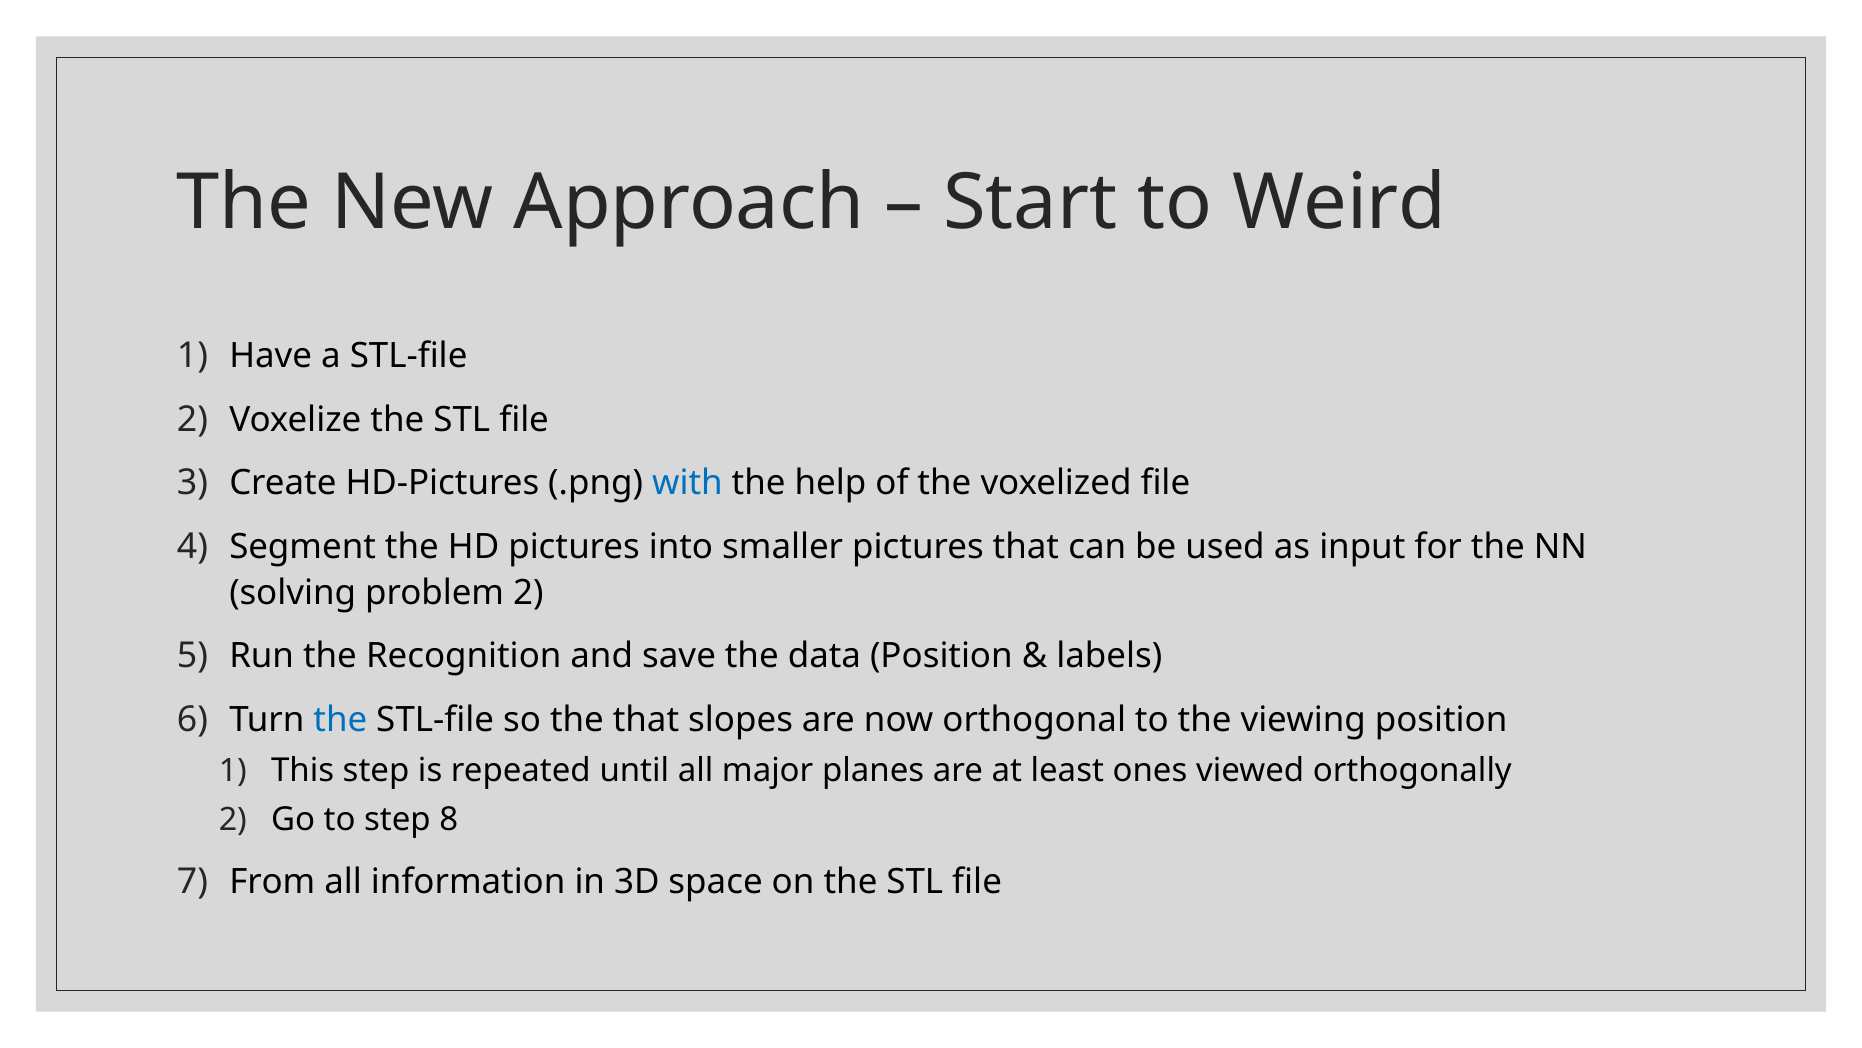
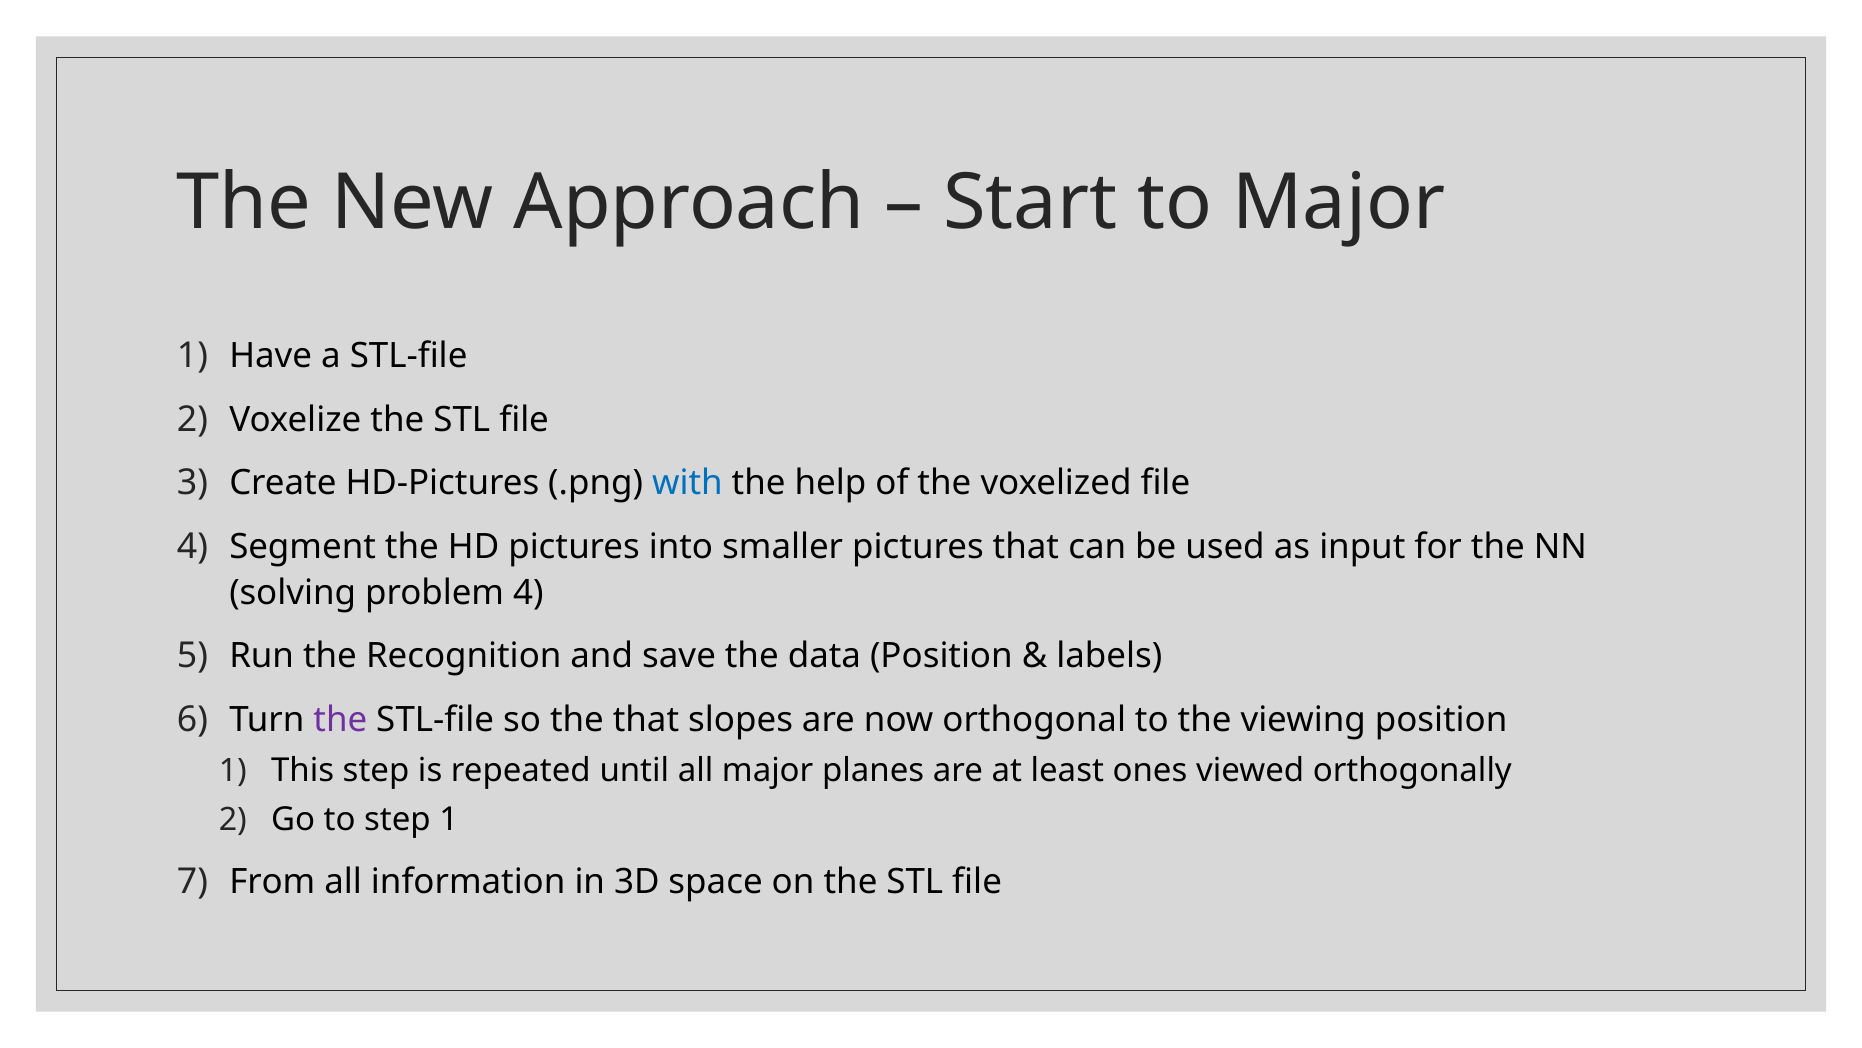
to Weird: Weird -> Major (1339, 202)
problem 2: 2 -> 4 (528, 592)
the colour: blue -> purple (340, 720)
step 8: 8 -> 1 (449, 819)
